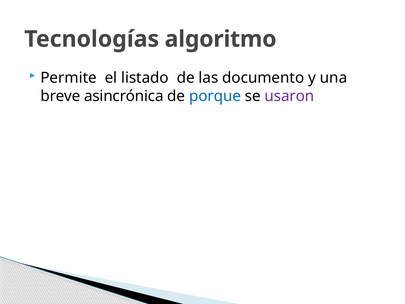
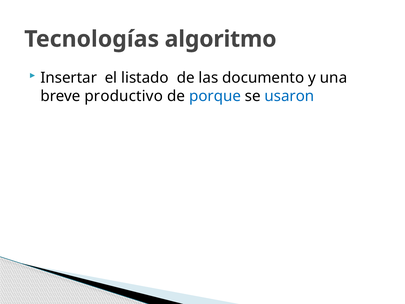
Permite: Permite -> Insertar (69, 78)
asincrónica: asincrónica -> productivo (124, 96)
usaron colour: purple -> blue (289, 96)
